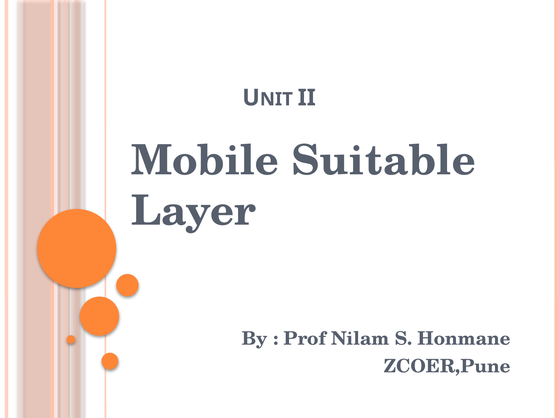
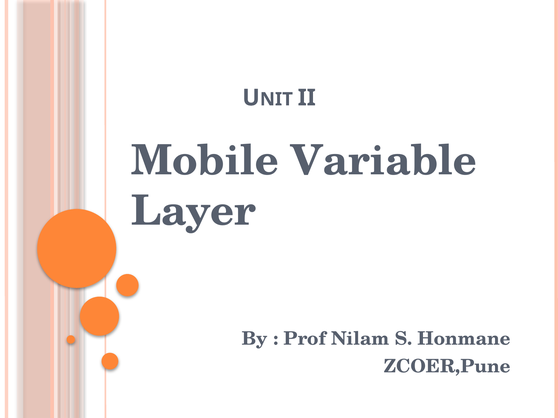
Suitable: Suitable -> Variable (384, 161)
